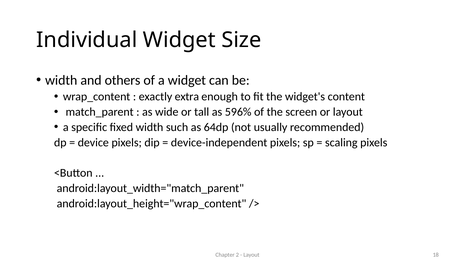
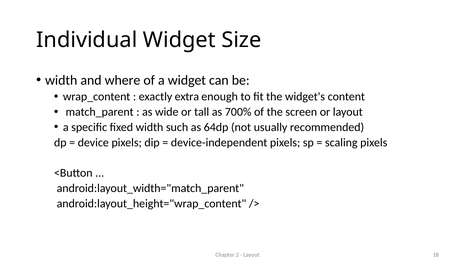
others: others -> where (122, 80)
596%: 596% -> 700% (238, 112)
